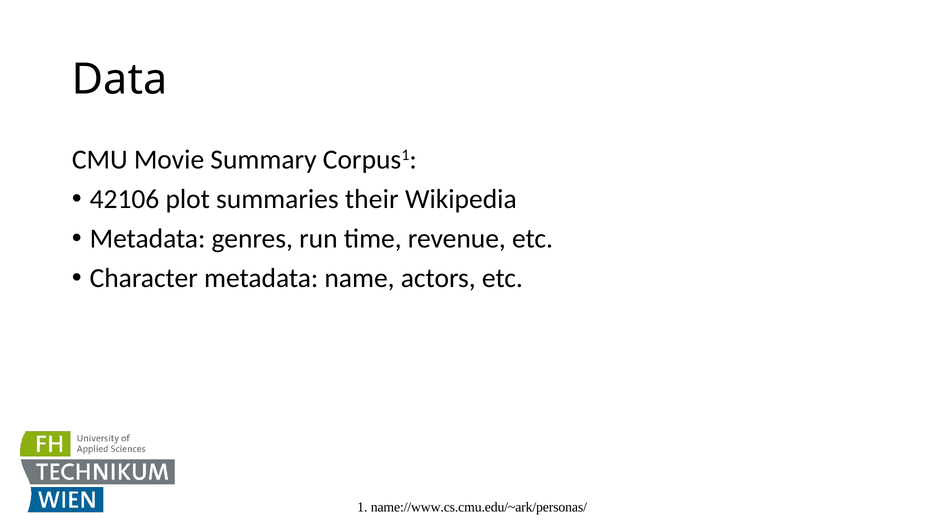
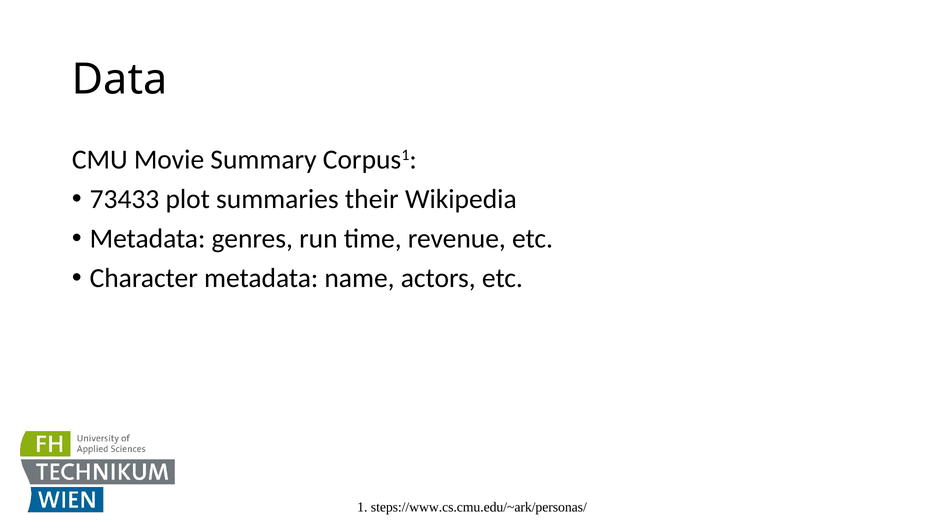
42106: 42106 -> 73433 (124, 199)
name://www.cs.cmu.edu/~ark/personas/: name://www.cs.cmu.edu/~ark/personas/ -> steps://www.cs.cmu.edu/~ark/personas/ (479, 507)
